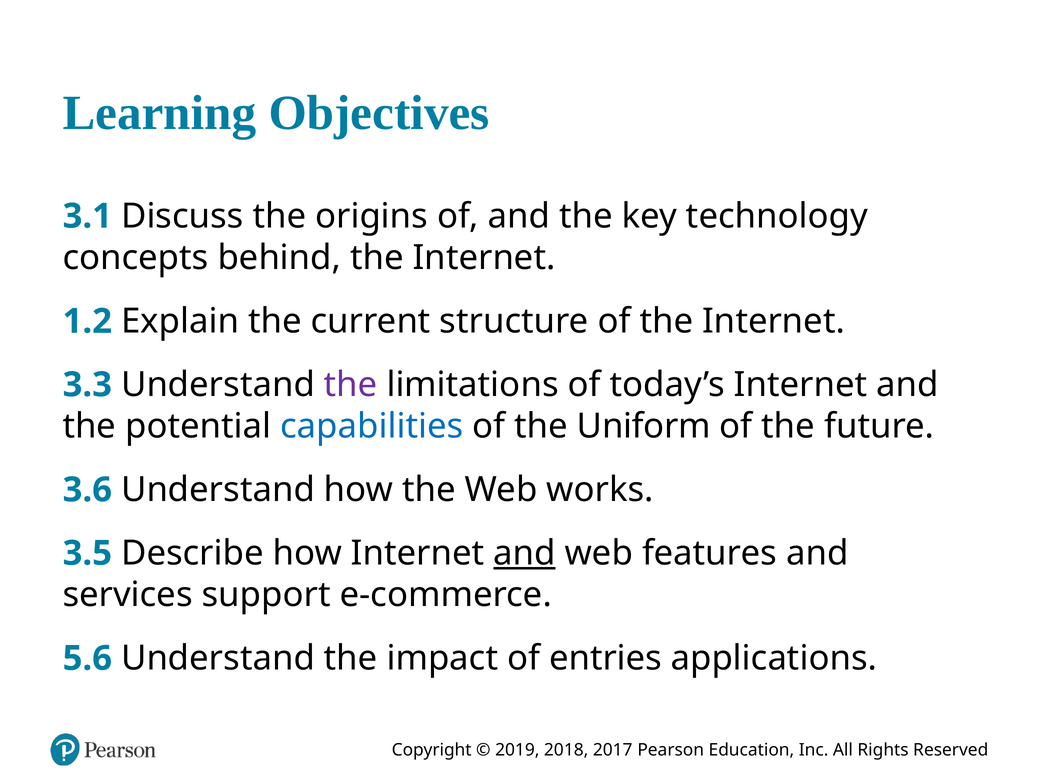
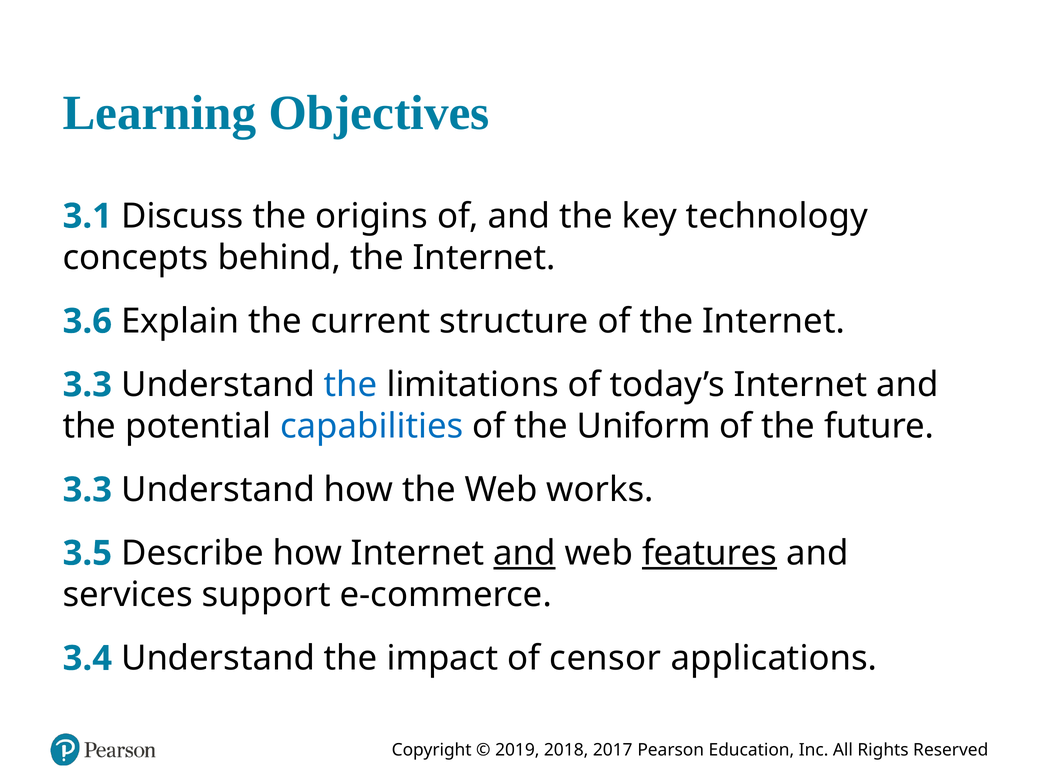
1.2: 1.2 -> 3.6 (87, 321)
the colour: purple -> blue (351, 385)
3.6: 3.6 -> 3.3 (87, 490)
features underline: none -> present (710, 553)
5.6: 5.6 -> 3.4 (87, 659)
entries: entries -> censor (605, 659)
